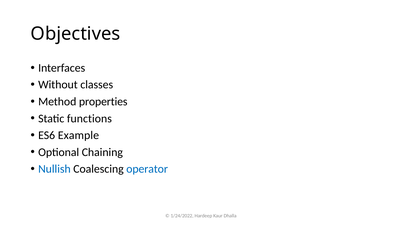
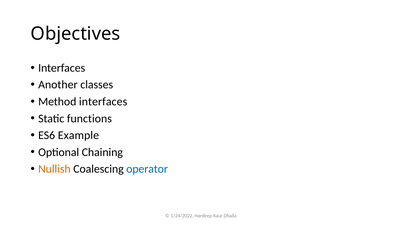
Without: Without -> Another (58, 85)
Method properties: properties -> interfaces (103, 102)
Nullish colour: blue -> orange (54, 169)
